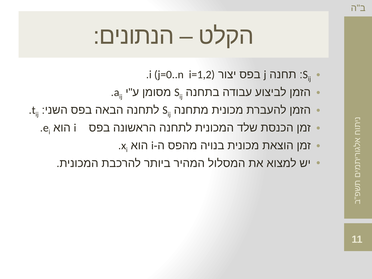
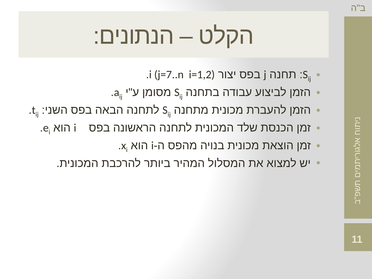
j=0..n: j=0..n -> j=7..n (169, 75)
